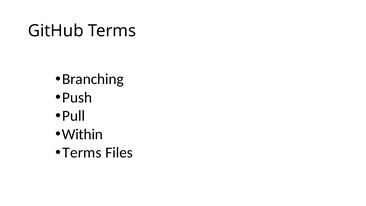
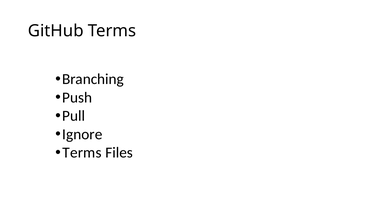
Within: Within -> Ignore (82, 134)
